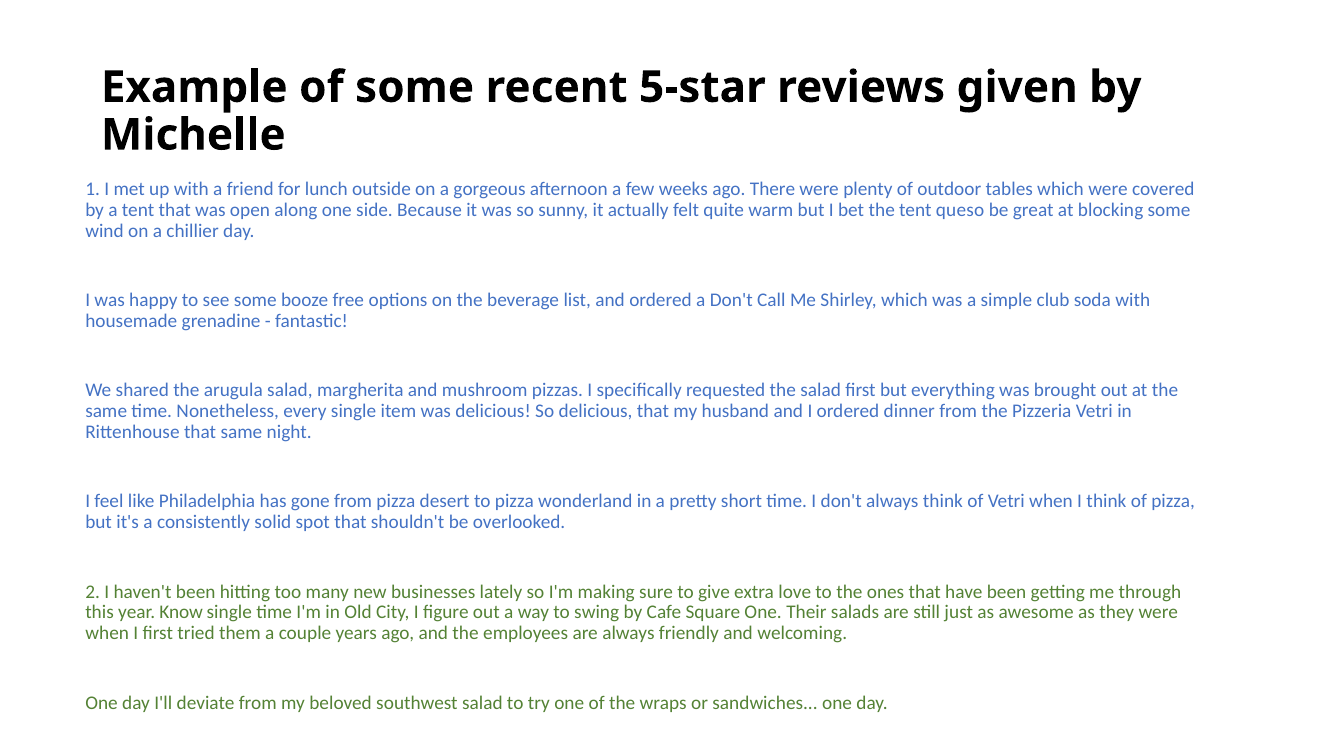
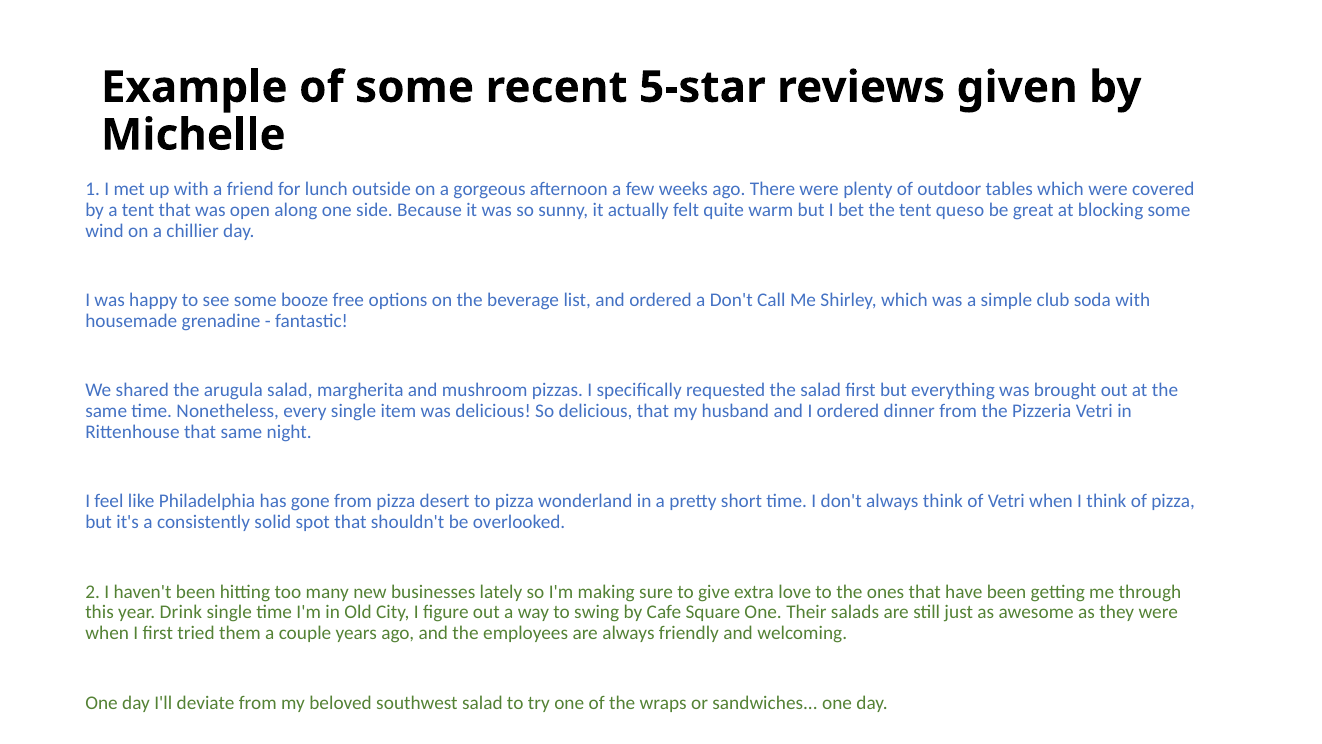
Know: Know -> Drink (181, 612)
